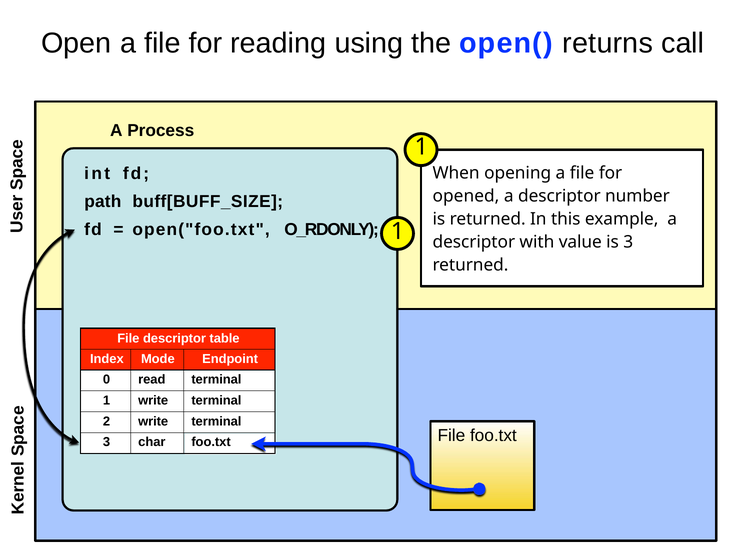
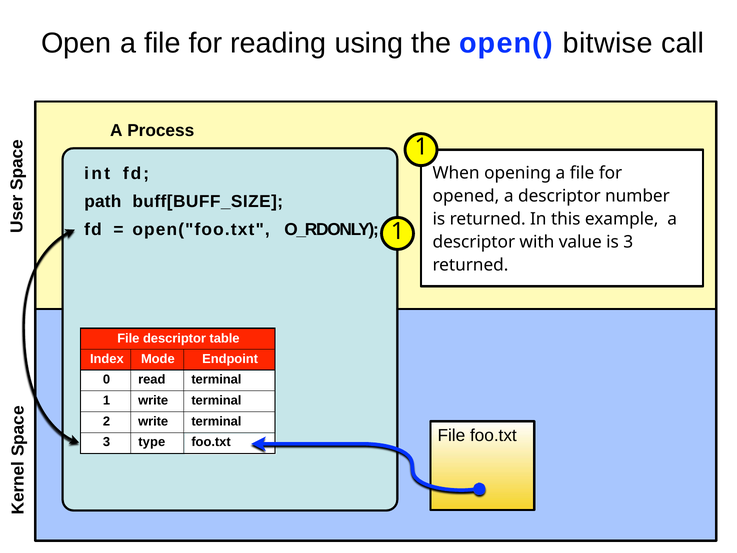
returns: returns -> bitwise (608, 43)
char: char -> type (152, 442)
